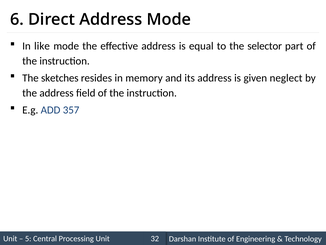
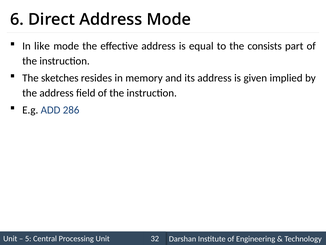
selector: selector -> consists (265, 46)
neglect: neglect -> implied (286, 78)
357: 357 -> 286 (71, 110)
